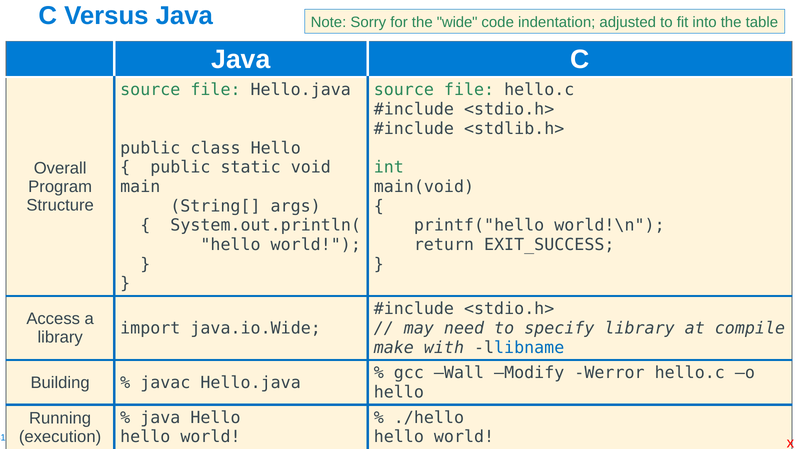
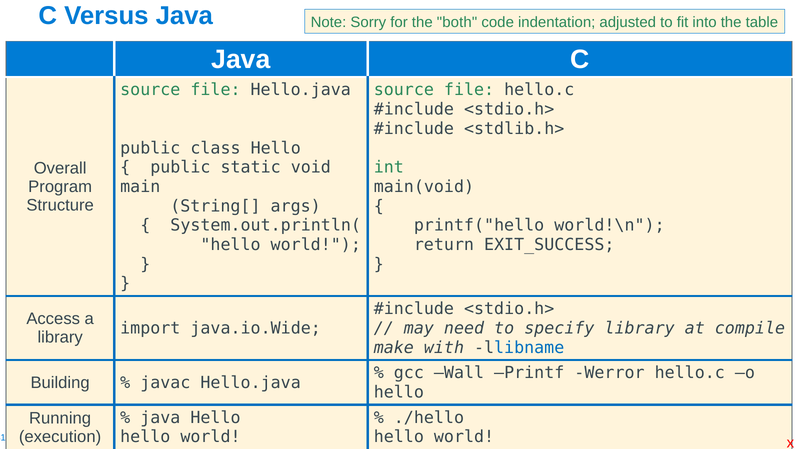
wide: wide -> both (457, 22)
Modify: Modify -> Printf (529, 373)
